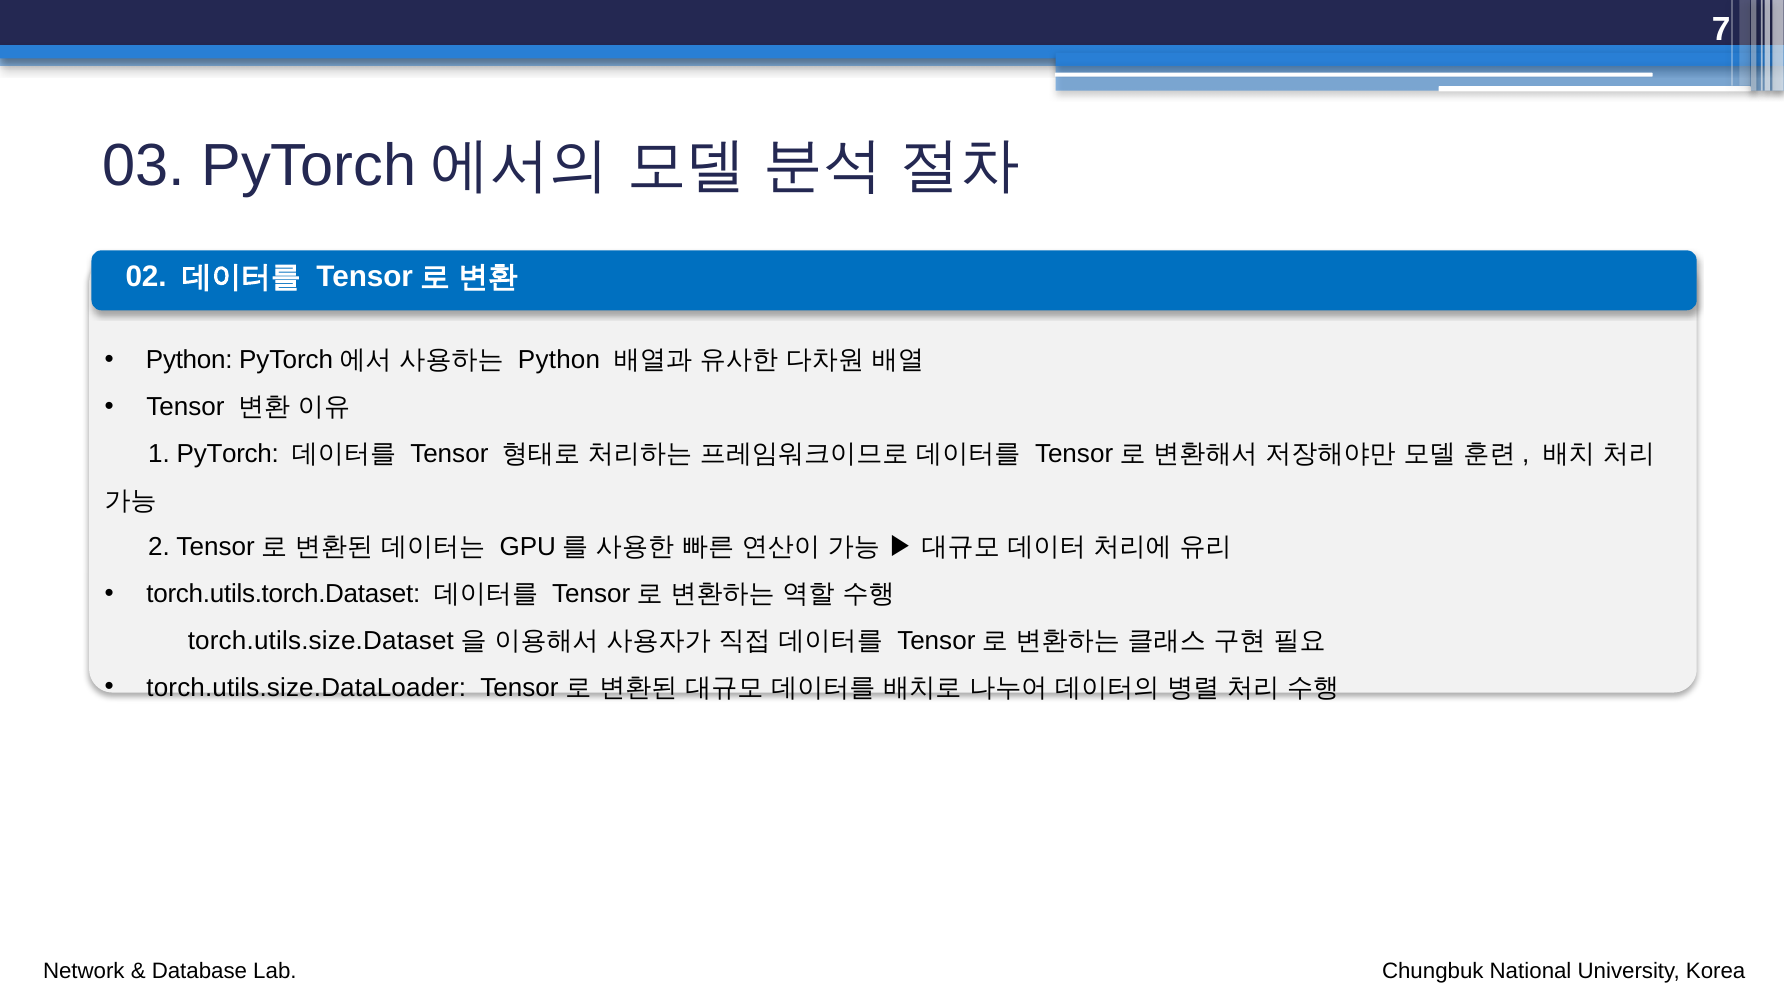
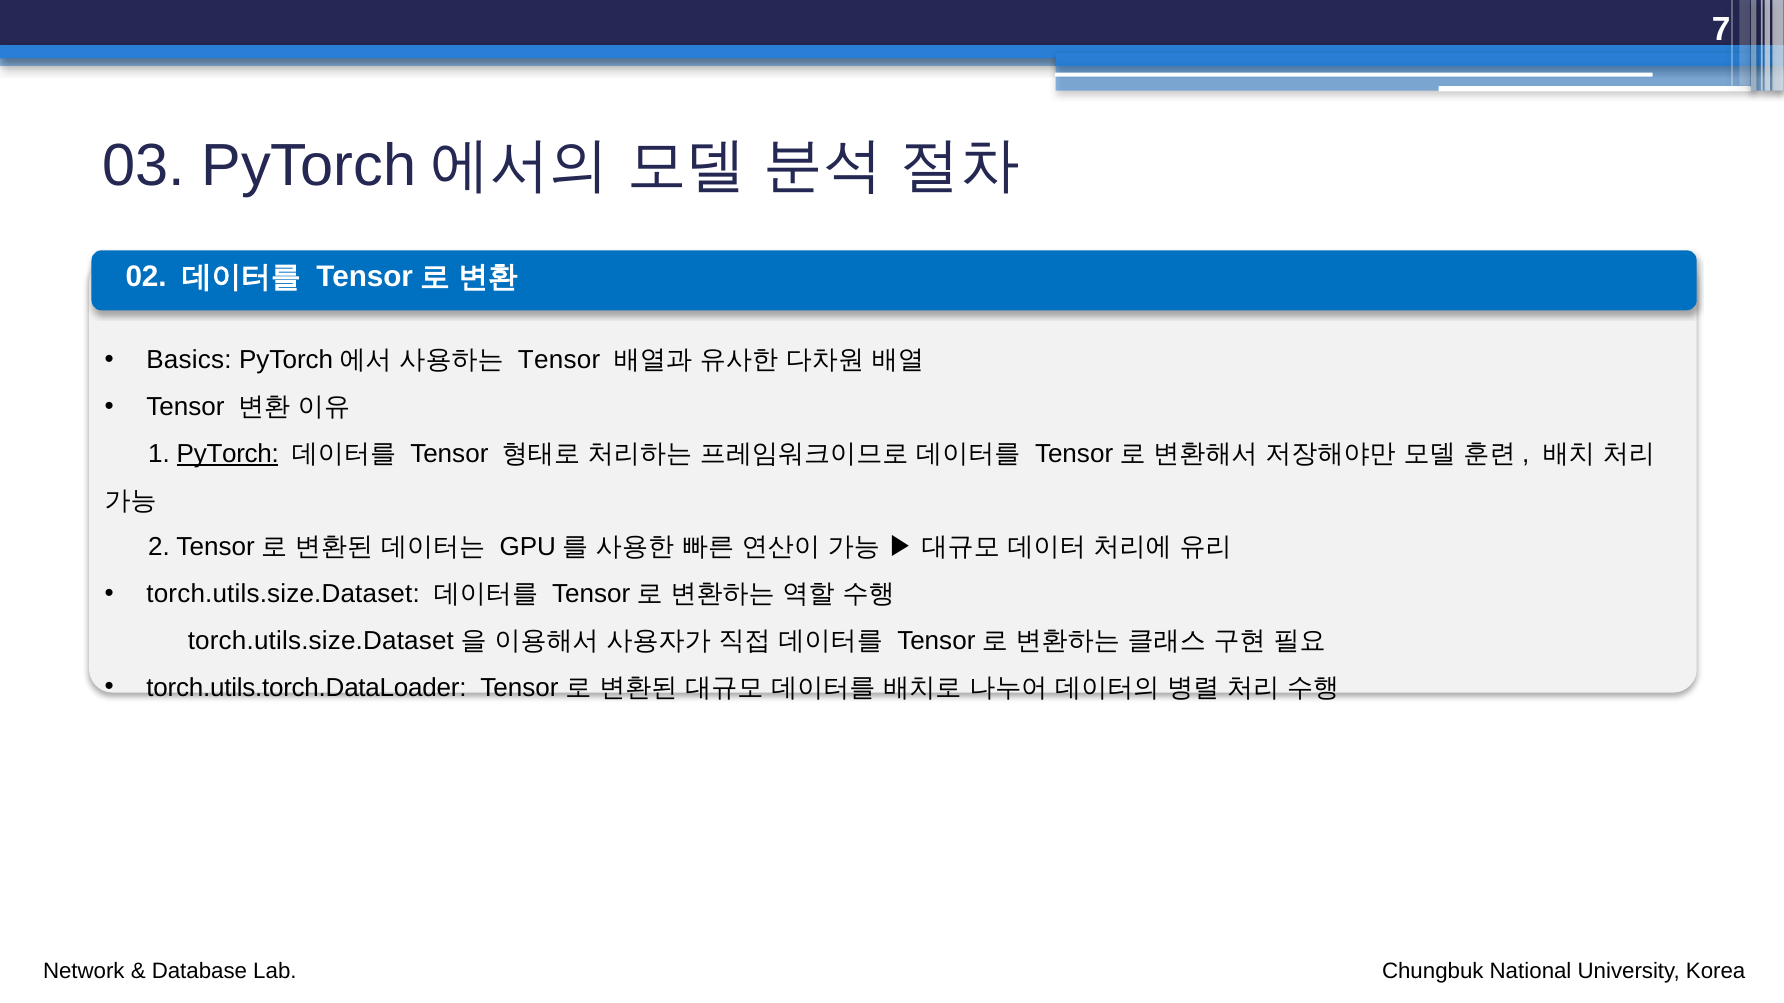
Python: Python -> Basics (189, 360)
Python: Python -> Tensor (559, 360)
PyTorch underline: none -> present (228, 454)
torch.utils.torch.Dataset: torch.utils.torch.Dataset -> torch.utils.size.Dataset (283, 594)
torch.utils.size.DataLoader: torch.utils.size.DataLoader -> torch.utils.torch.DataLoader (306, 688)
